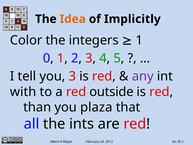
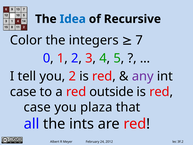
Idea colour: orange -> blue (73, 19)
Implicitly: Implicitly -> Recursive (132, 19)
1: 1 -> 7 (139, 40)
you 3: 3 -> 2 (72, 76)
with: with -> case (23, 92)
than: than -> case (37, 107)
